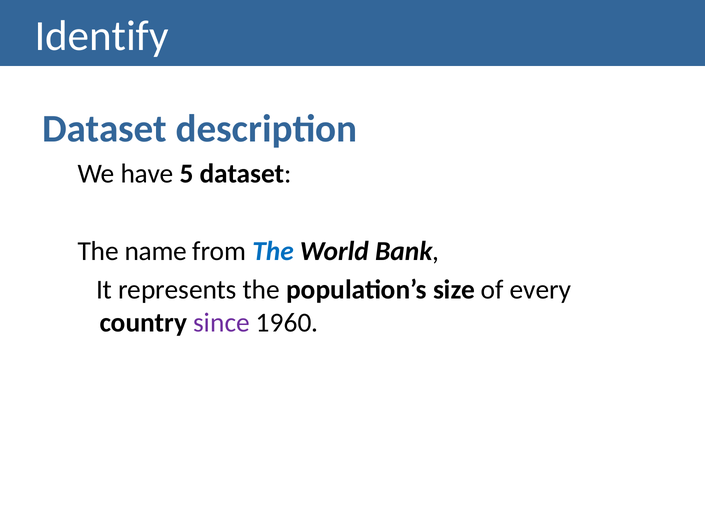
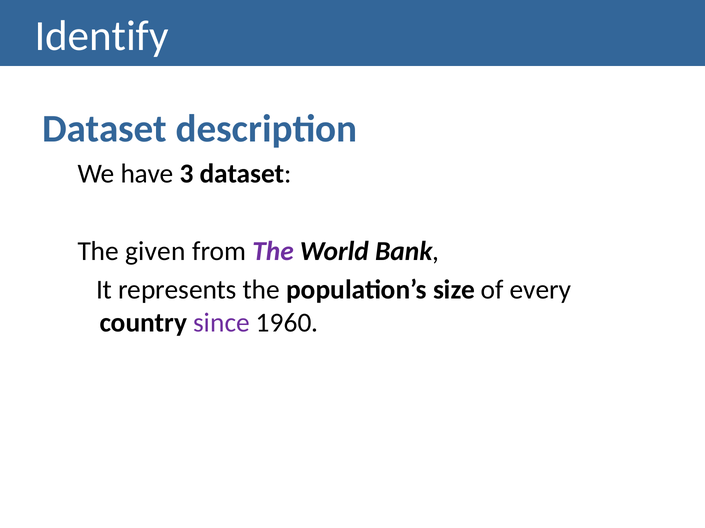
5: 5 -> 3 (187, 174)
name: name -> given (155, 252)
The colour: blue -> purple (273, 252)
